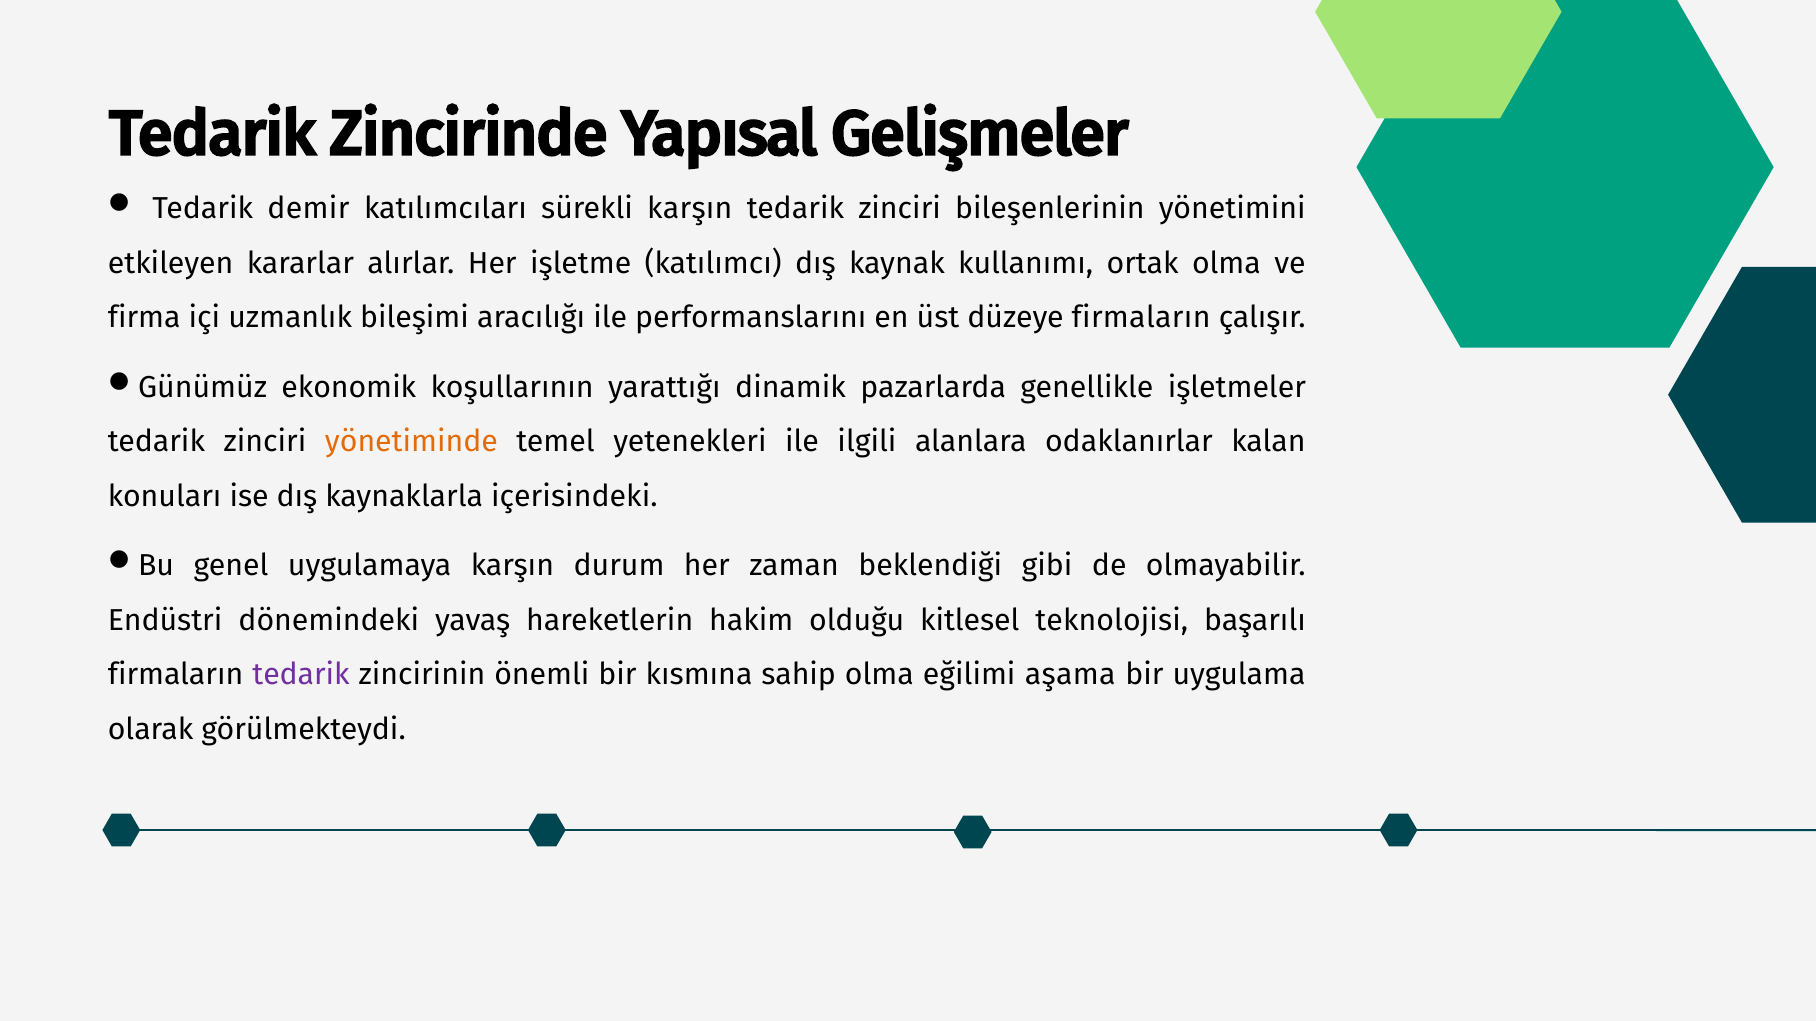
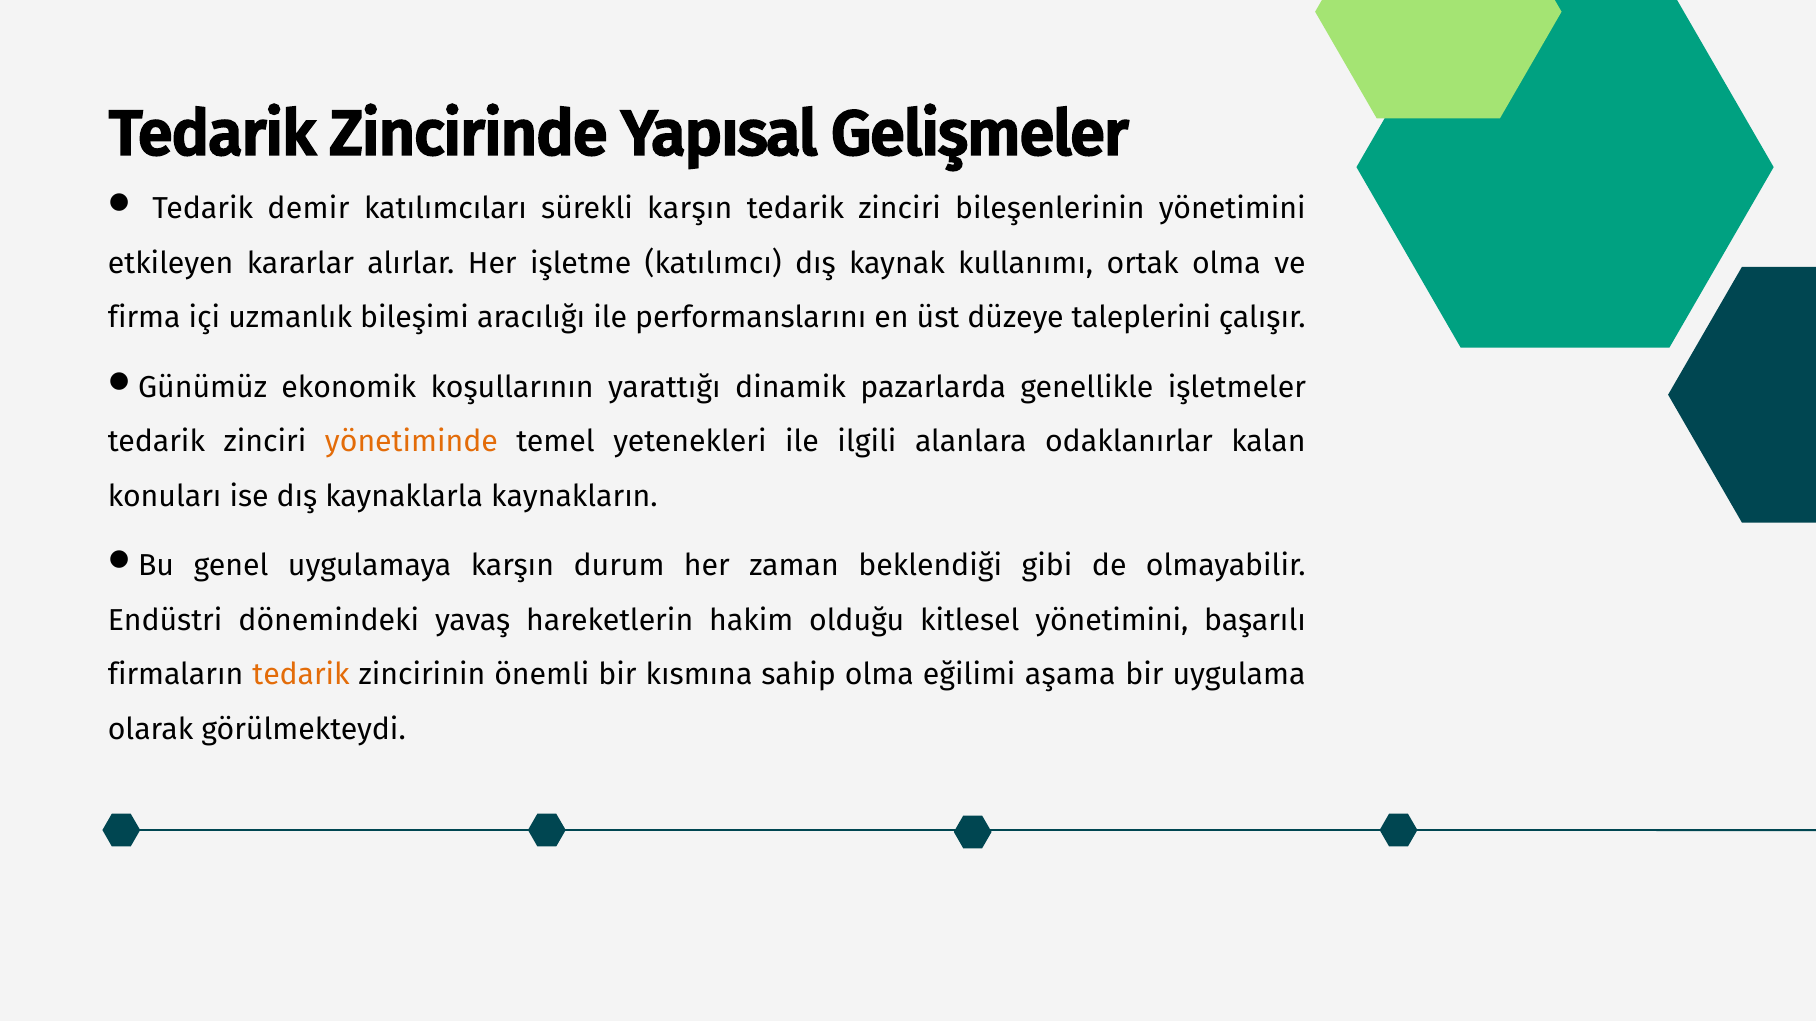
düzeye firmaların: firmaların -> taleplerini (1141, 318)
içerisindeki: içerisindeki -> kaynakların (574, 496)
kitlesel teknolojisi: teknolojisi -> yönetimini (1112, 620)
tedarik colour: purple -> orange (301, 675)
